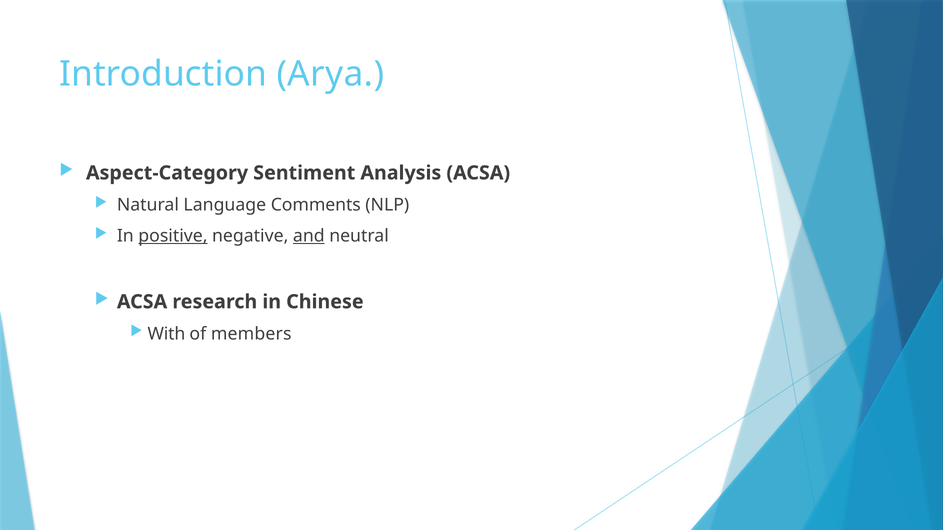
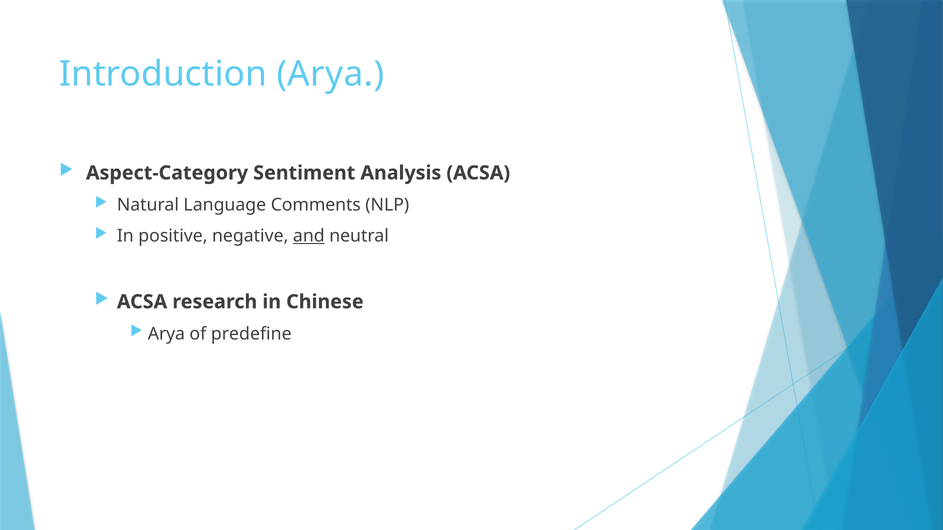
positive underline: present -> none (173, 236)
With: With -> Arya (166, 334)
members: members -> predefine (251, 334)
